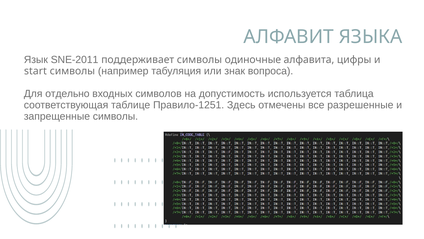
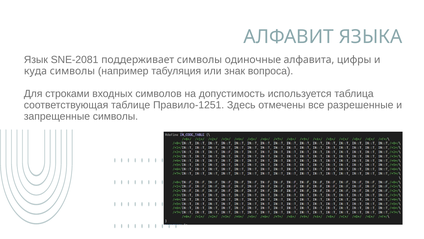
SNE-2011: SNE-2011 -> SNE-2081 (75, 60)
start: start -> куда (35, 71)
отдельно: отдельно -> строками (67, 94)
